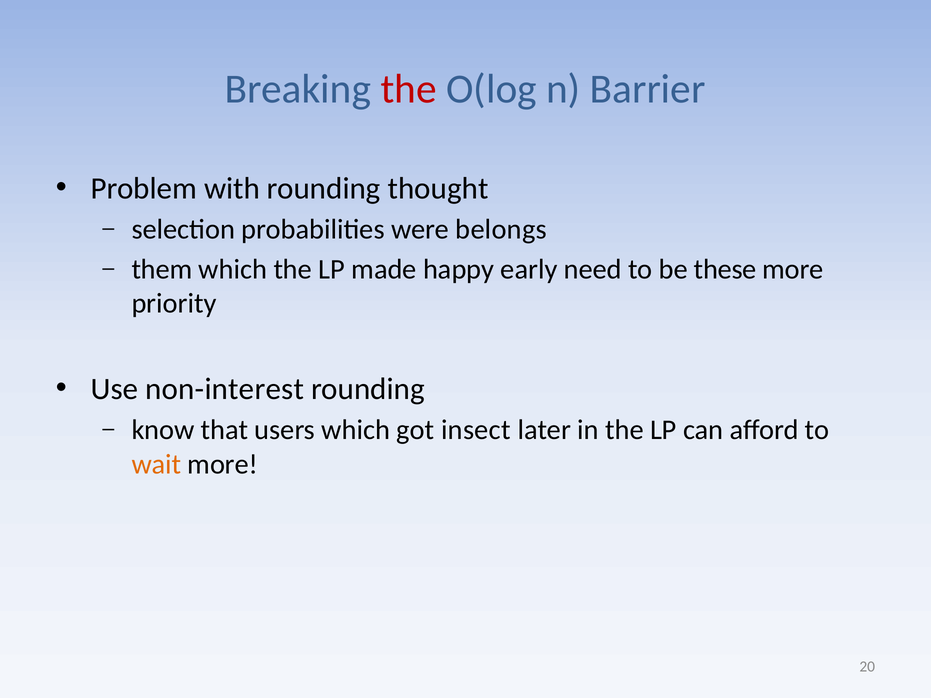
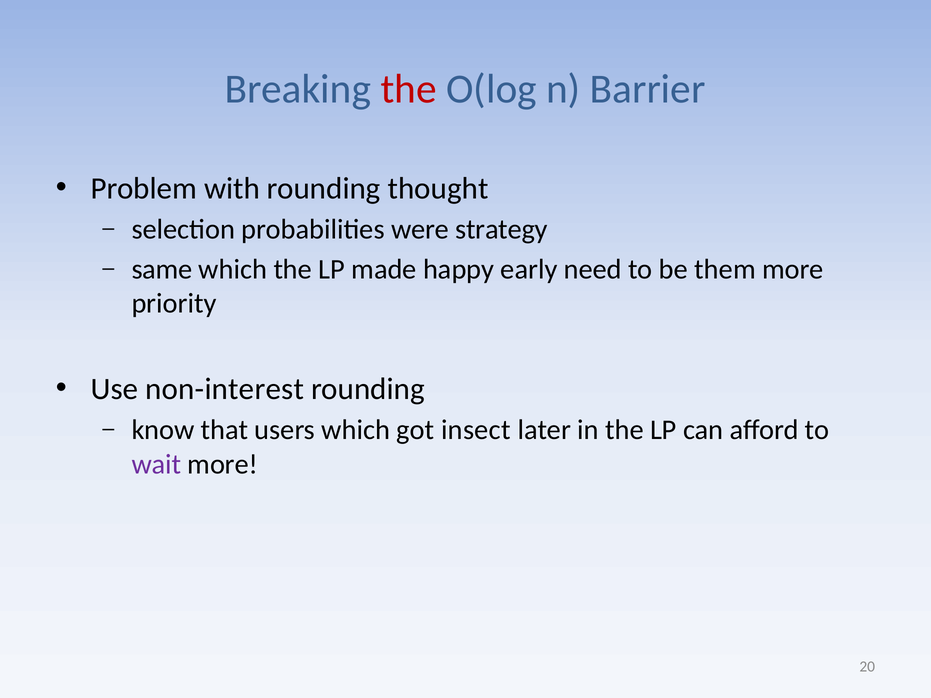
belongs: belongs -> strategy (501, 230)
them: them -> same (162, 269)
these: these -> them (725, 269)
wait colour: orange -> purple (156, 464)
